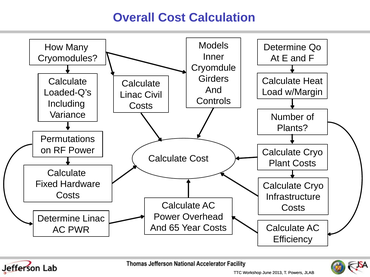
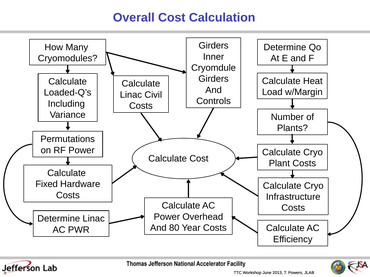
Models: Models -> Girders (214, 46)
65: 65 -> 80 (174, 228)
